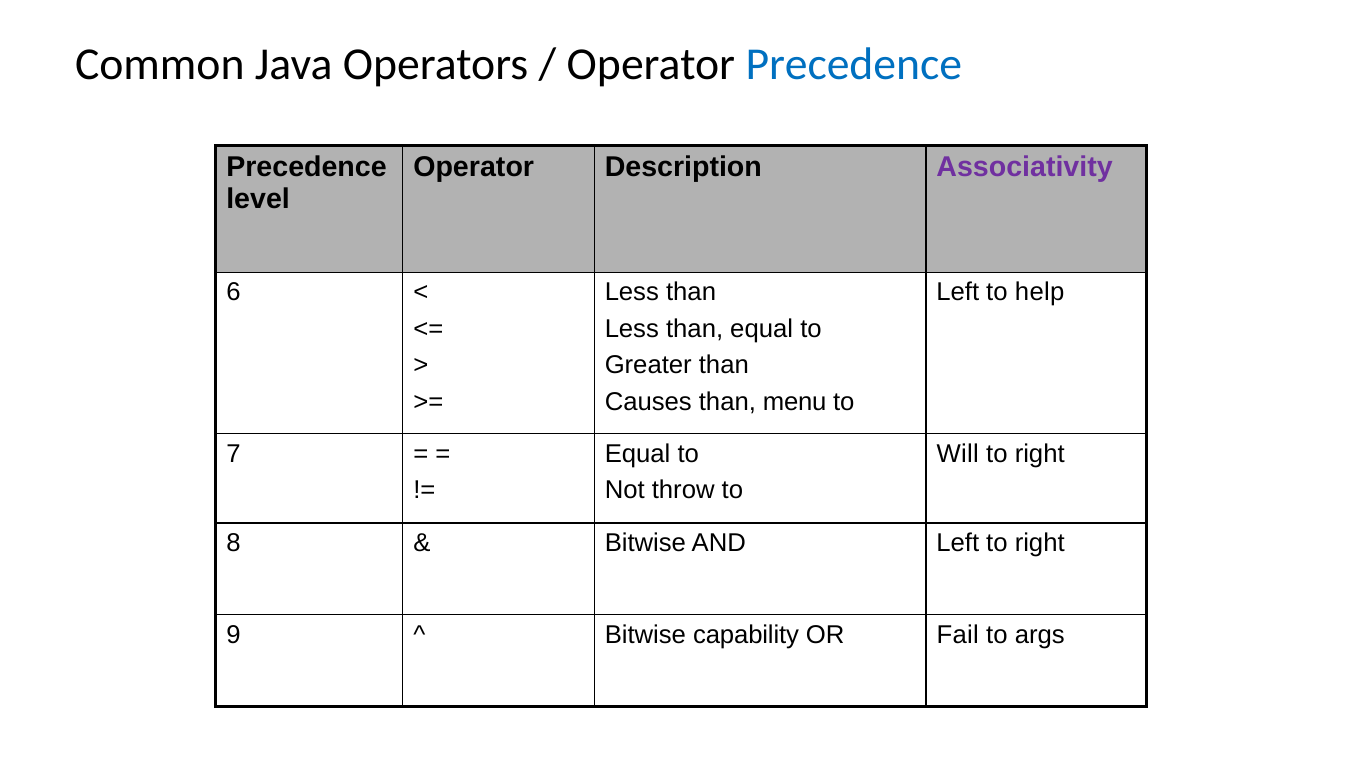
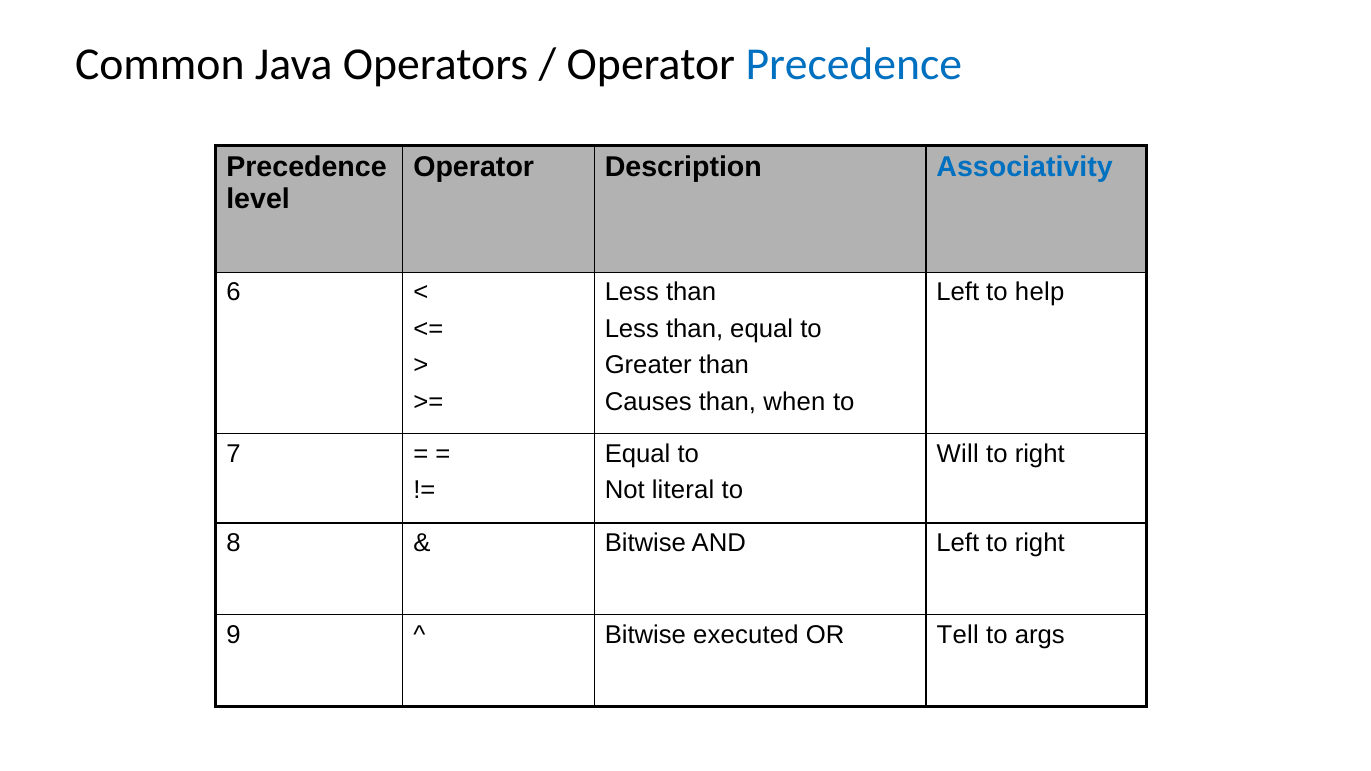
Associativity colour: purple -> blue (1025, 167)
menu: menu -> when (794, 402)
throw: throw -> literal (683, 490)
capability: capability -> executed (746, 635)
Fail: Fail -> Tell (958, 635)
